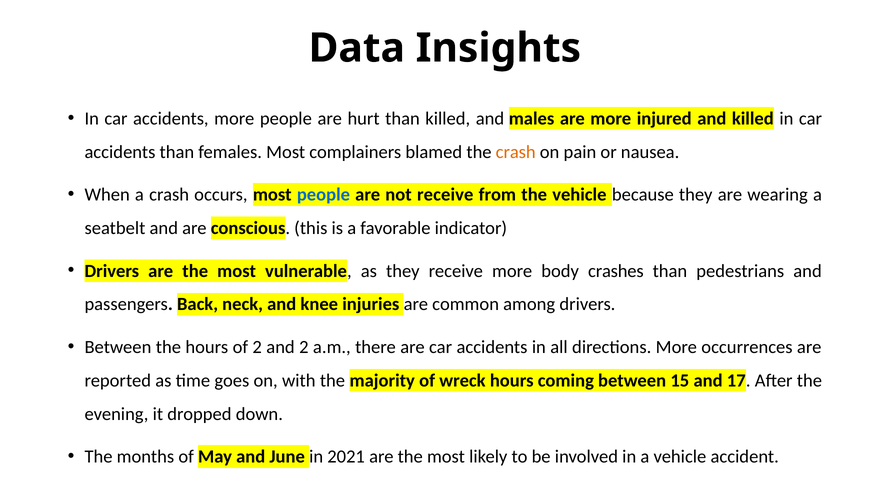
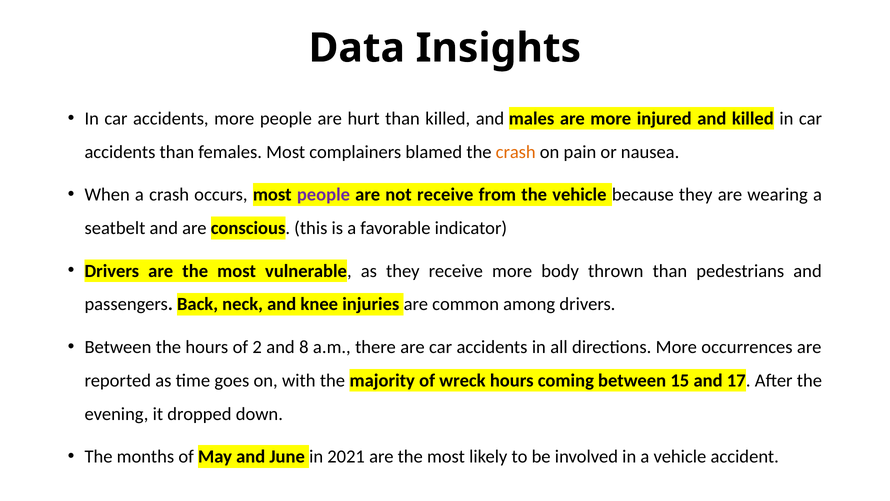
people colour: blue -> purple (323, 195)
crashes: crashes -> thrown (616, 271)
and 2: 2 -> 8 (304, 347)
